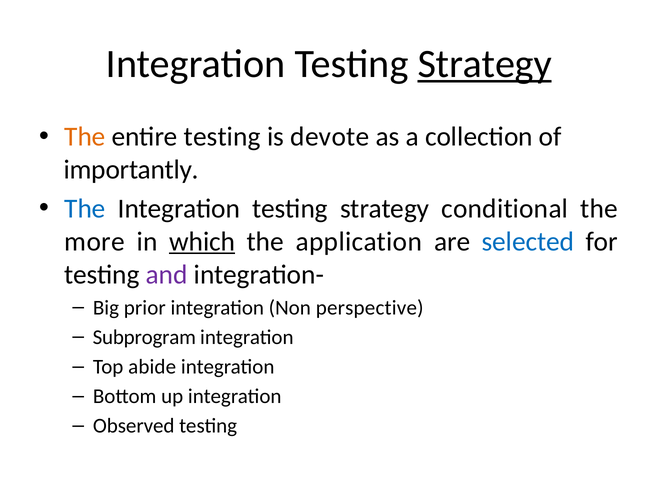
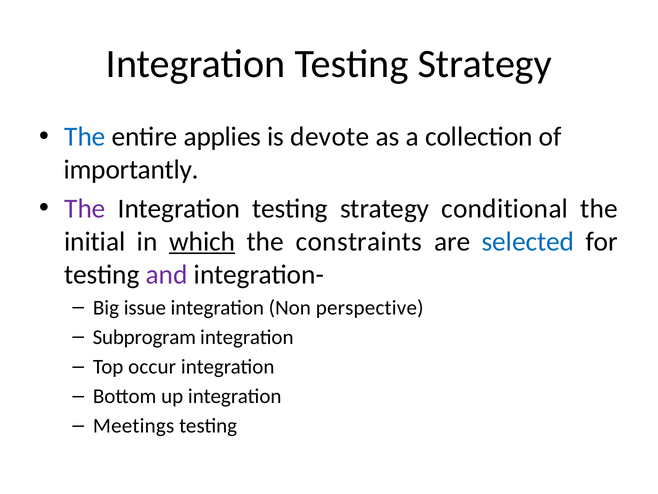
Strategy underline: present -> none (485, 64)
The colour: orange -> blue (85, 137)
entire testing: testing -> applies (222, 137)
The colour: blue -> purple (85, 208)
more: more -> initial (95, 241)
application: application -> constraints (359, 241)
prior: prior -> issue (145, 307)
abide: abide -> occur (152, 366)
Observed: Observed -> Meetings (134, 426)
